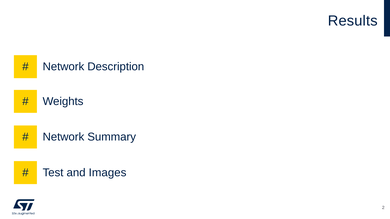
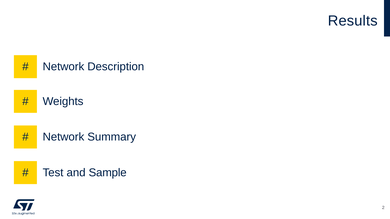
Images: Images -> Sample (108, 173)
